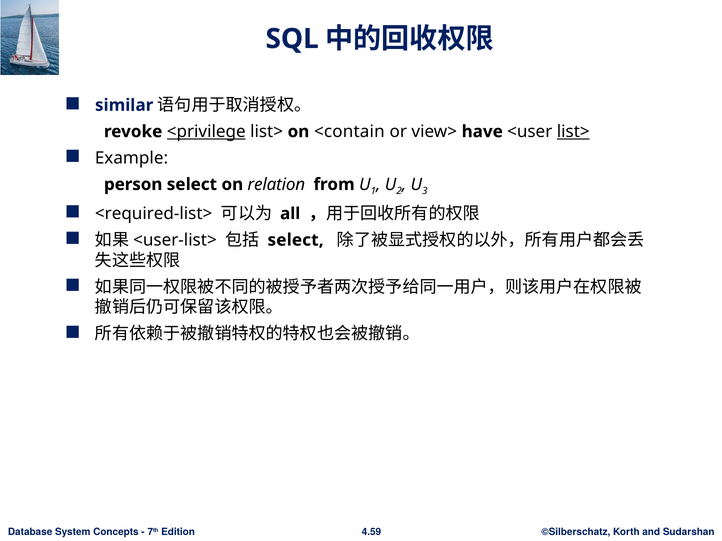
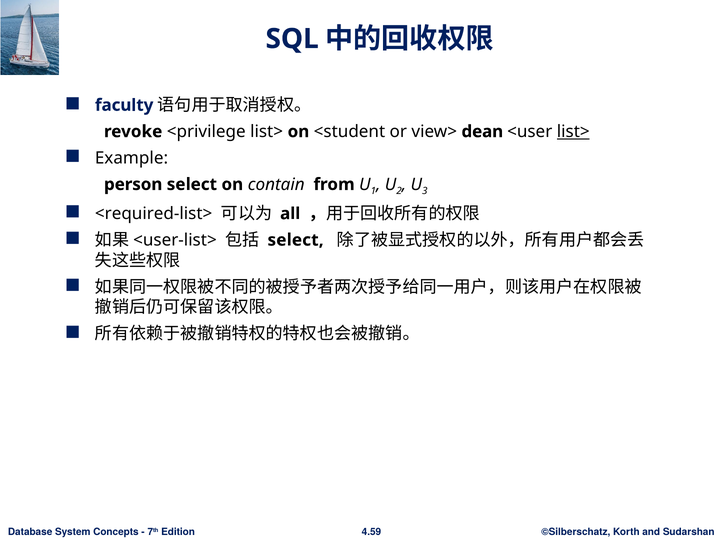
similar: similar -> faculty (124, 105)
<privilege underline: present -> none (206, 132)
<contain: <contain -> <student (349, 132)
have: have -> dean (482, 132)
relation: relation -> contain (276, 185)
